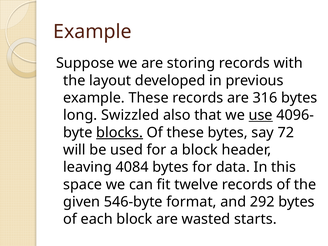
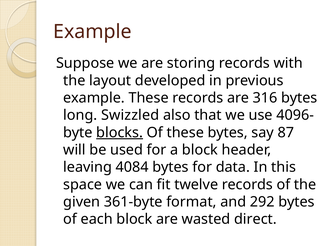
use underline: present -> none (261, 115)
72: 72 -> 87 (286, 133)
546-byte: 546-byte -> 361-byte (133, 202)
starts: starts -> direct (255, 219)
